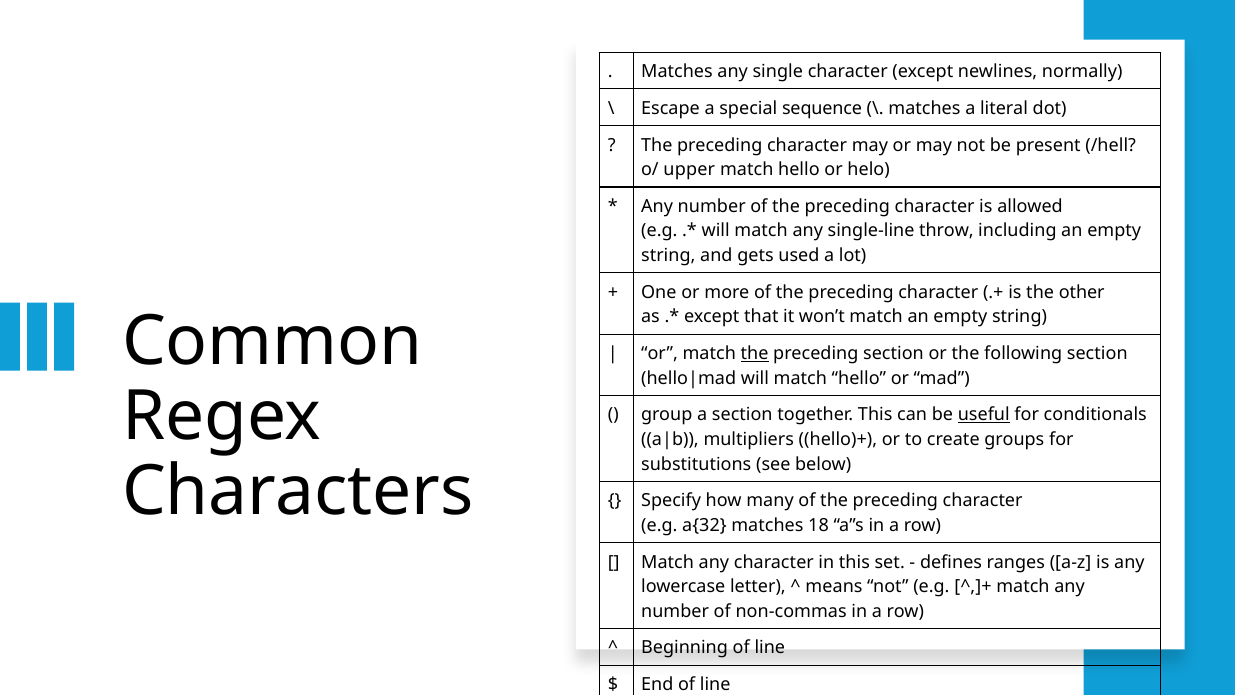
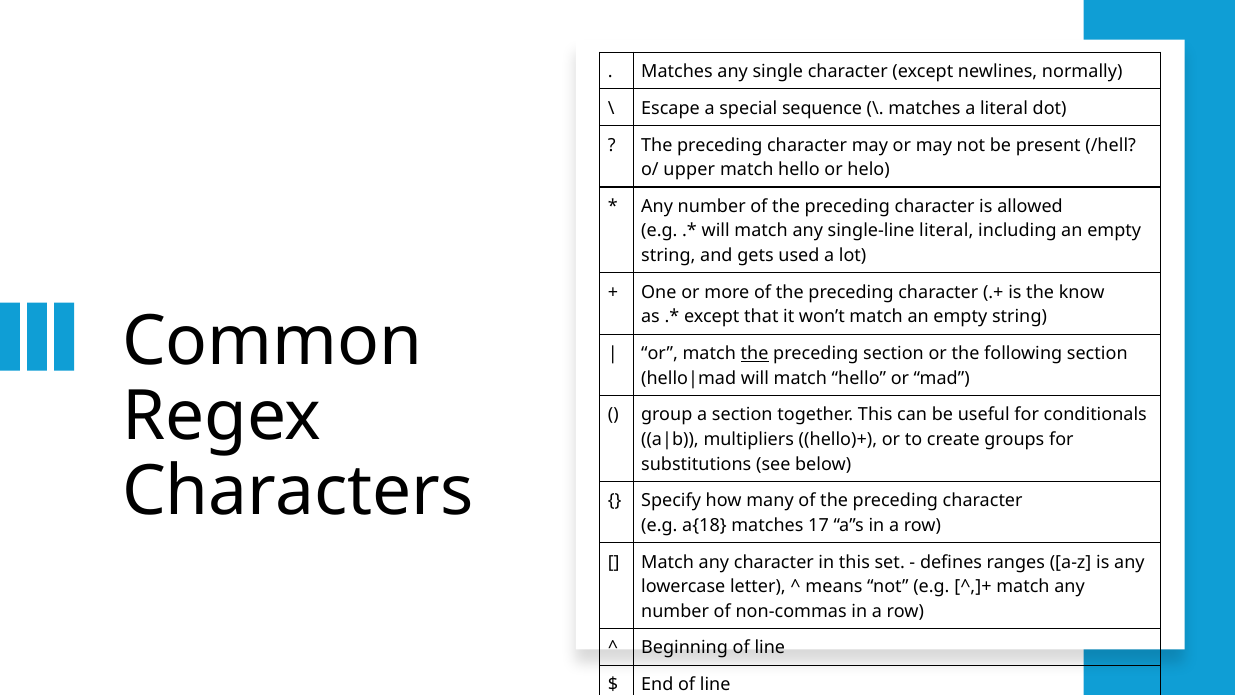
single-line throw: throw -> literal (946, 231)
other: other -> know (1082, 292)
useful underline: present -> none (984, 415)
a{32: a{32 -> a{18 (704, 525)
18: 18 -> 17 (819, 525)
